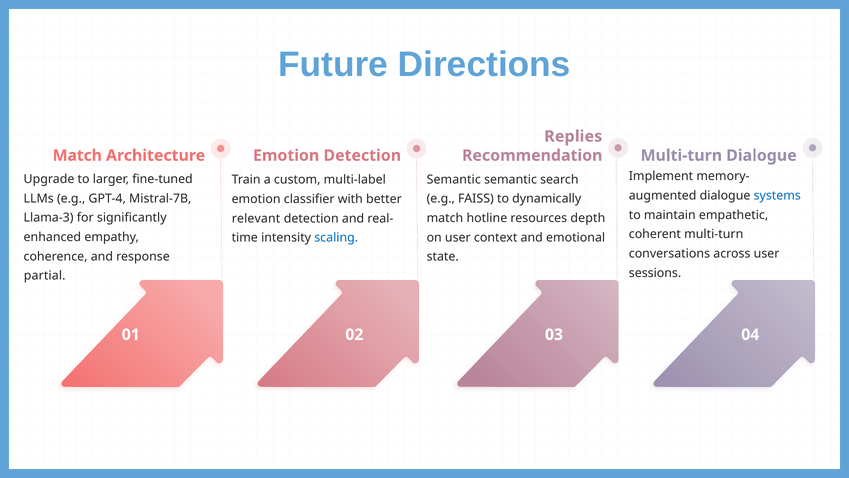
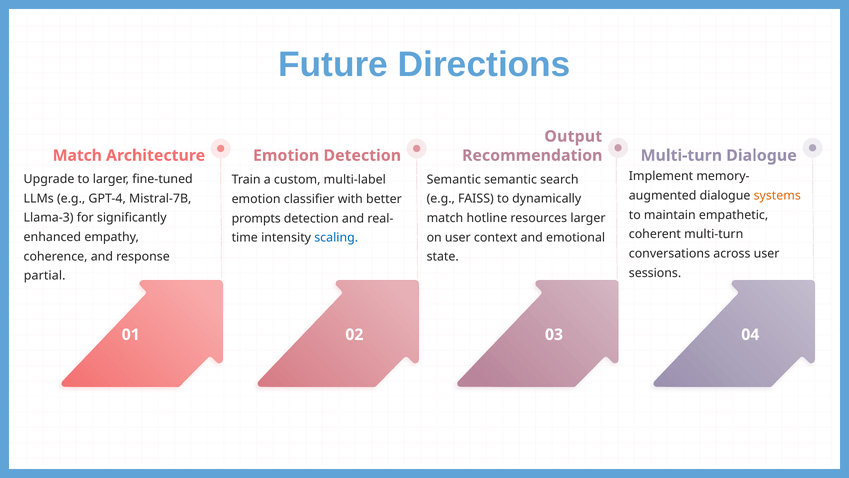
Replies: Replies -> Output (573, 136)
systems colour: blue -> orange (777, 195)
resources depth: depth -> larger (588, 218)
relevant: relevant -> prompts (256, 218)
